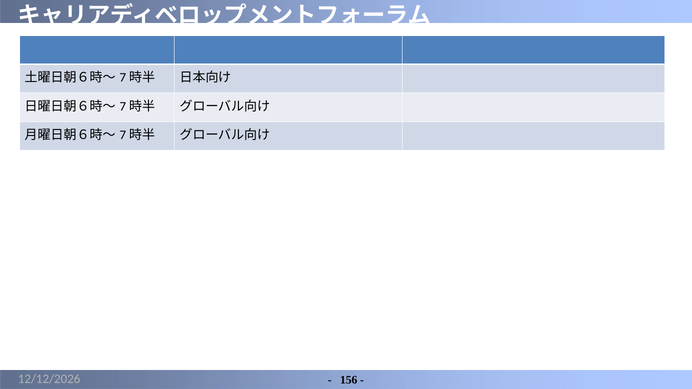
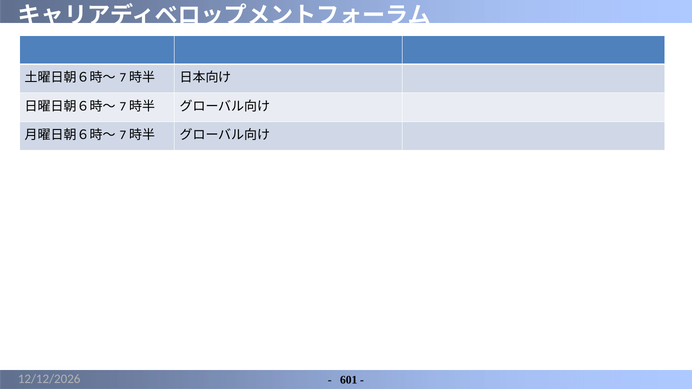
156: 156 -> 601 (349, 380)
